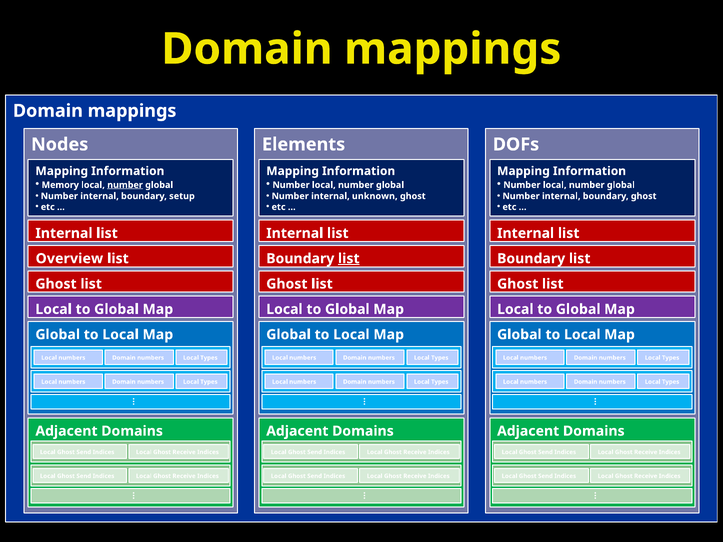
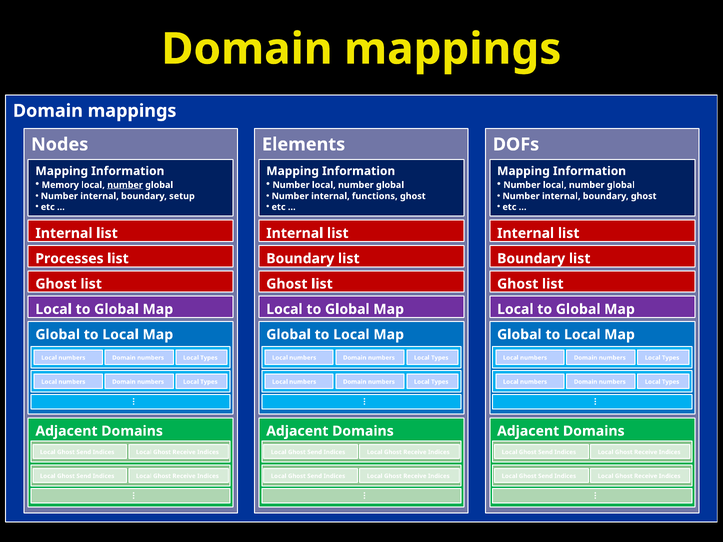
unknown: unknown -> functions (375, 196)
Overview: Overview -> Processes (69, 259)
list underline: present -> none (349, 259)
